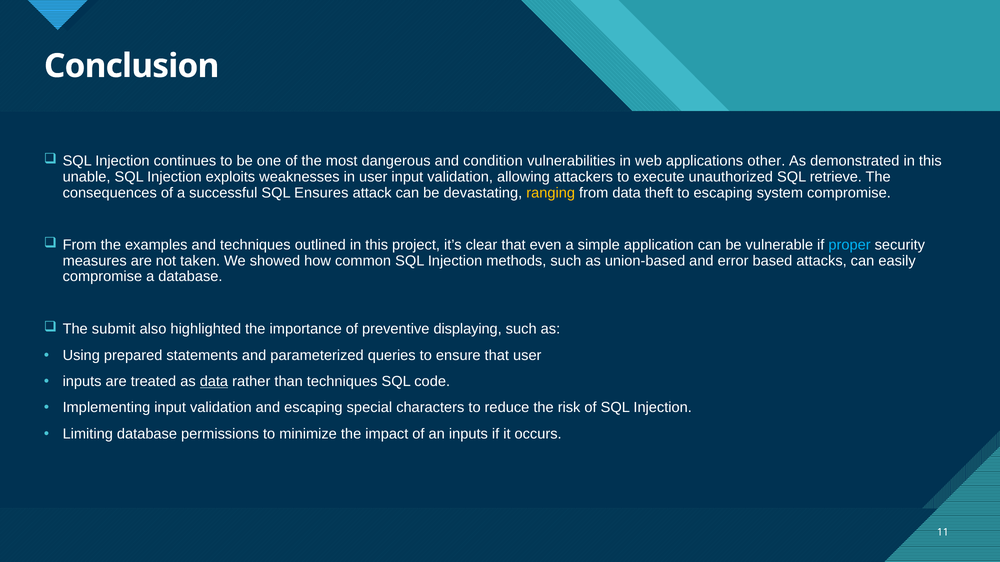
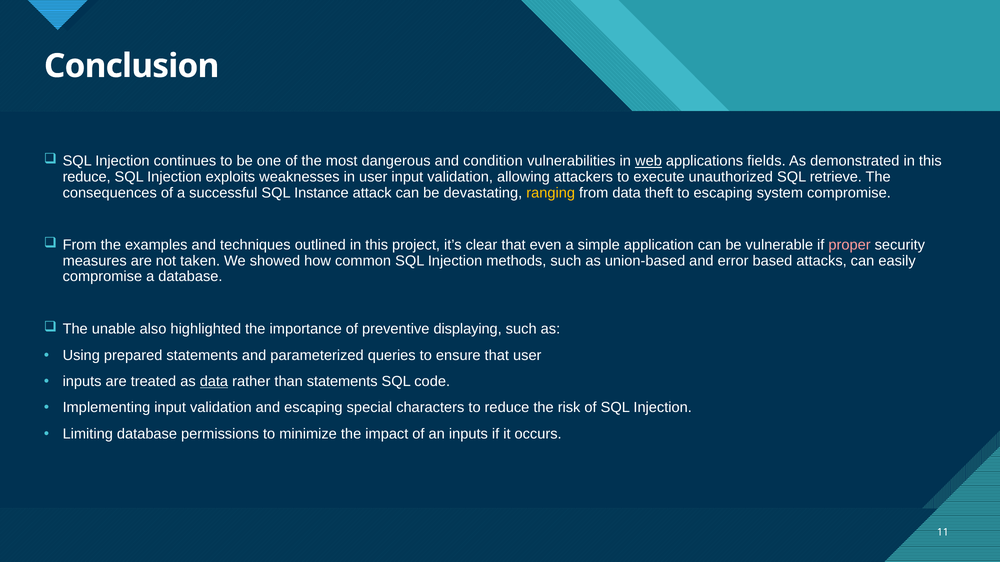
web underline: none -> present (648, 161)
other: other -> fields (766, 161)
unable: unable -> reduce (87, 177)
Ensures: Ensures -> Instance (321, 193)
proper colour: light blue -> pink (850, 245)
submit: submit -> unable (114, 329)
than techniques: techniques -> statements (342, 382)
